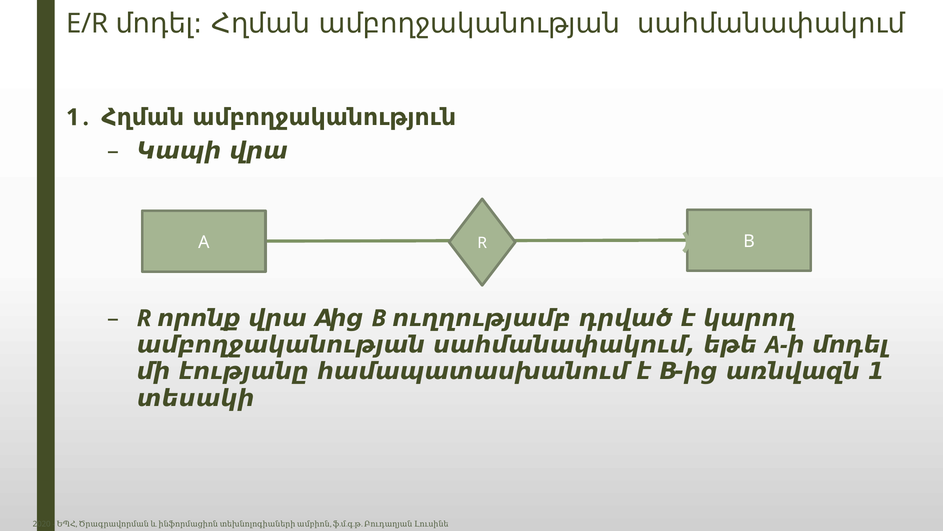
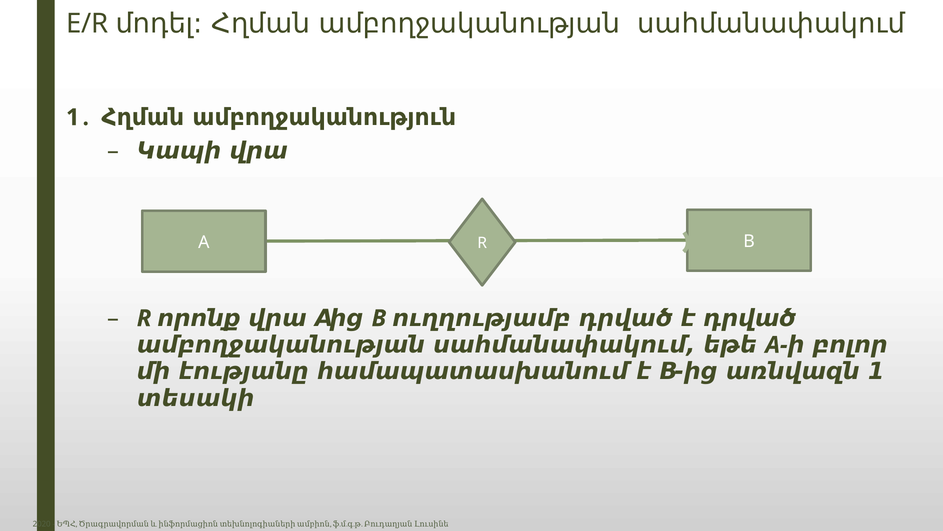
է կարող: կարող -> դրված (750, 318)
մոդել: մոդել -> բոլոր (850, 345)
